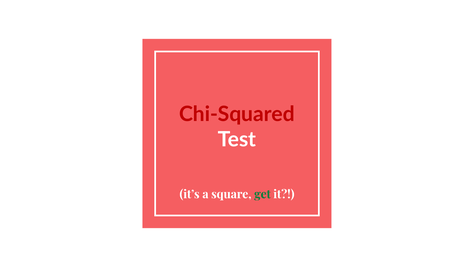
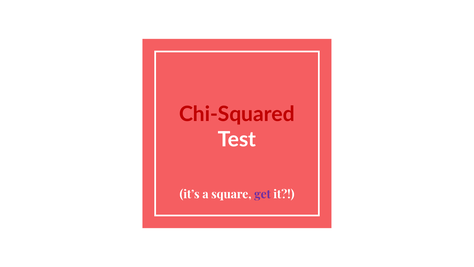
get colour: green -> purple (262, 194)
